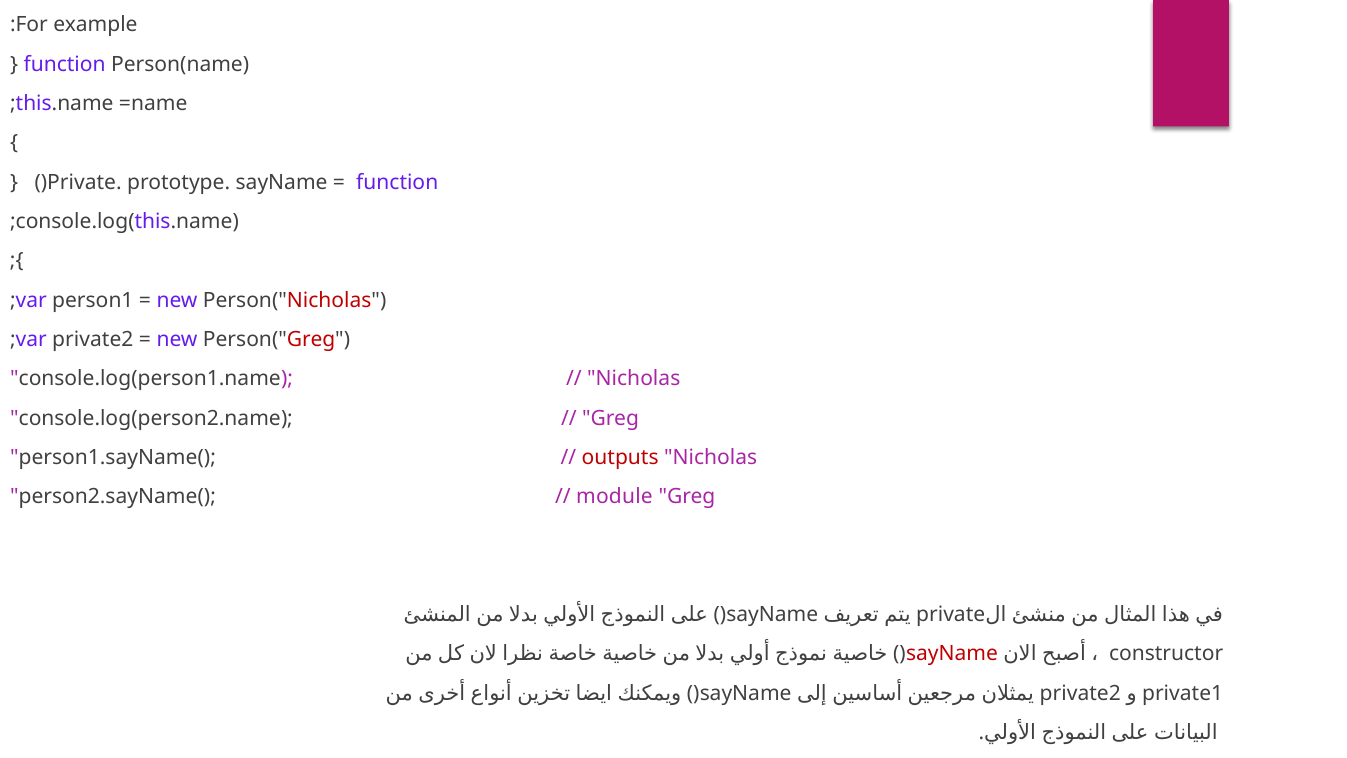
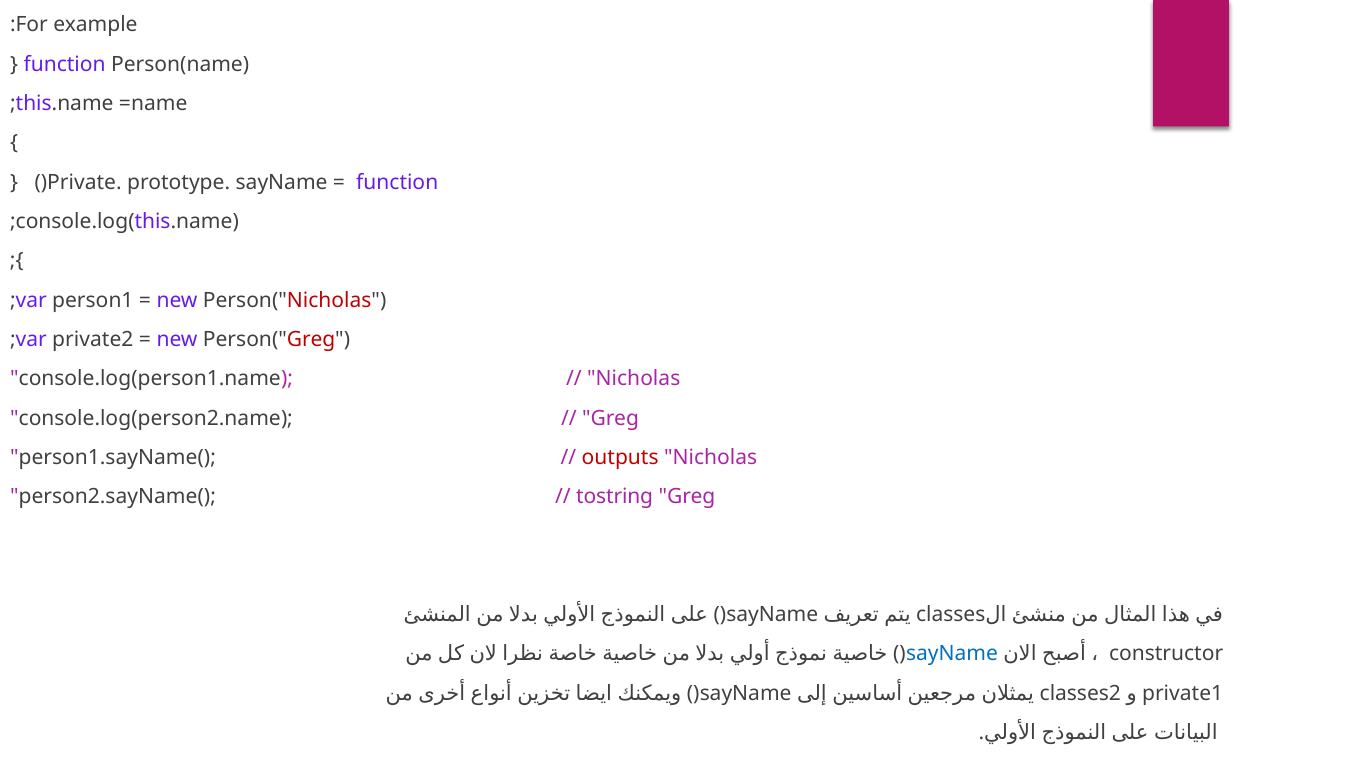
module: module -> tostring (615, 497)
private: private -> classes (951, 614)
sayName colour: red -> blue (952, 654)
private2: private2 -> classes2 (1080, 693)
